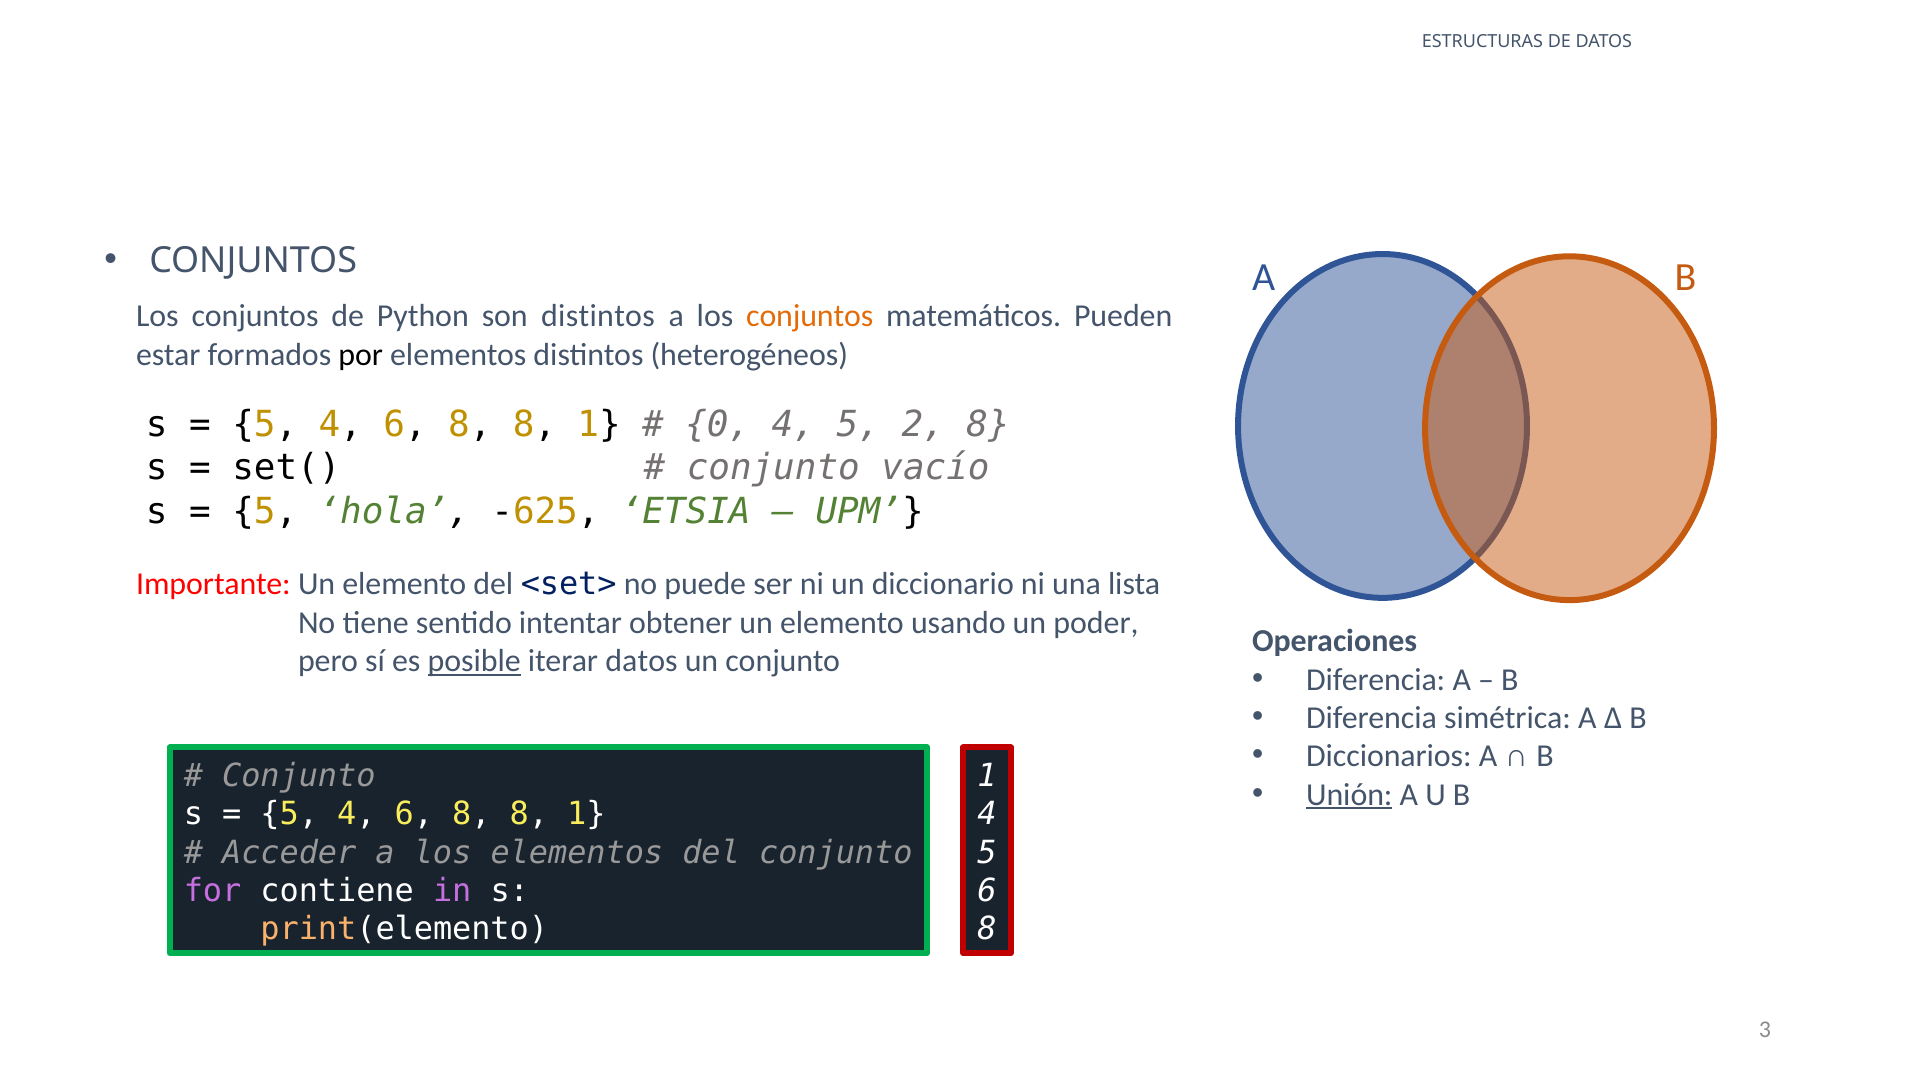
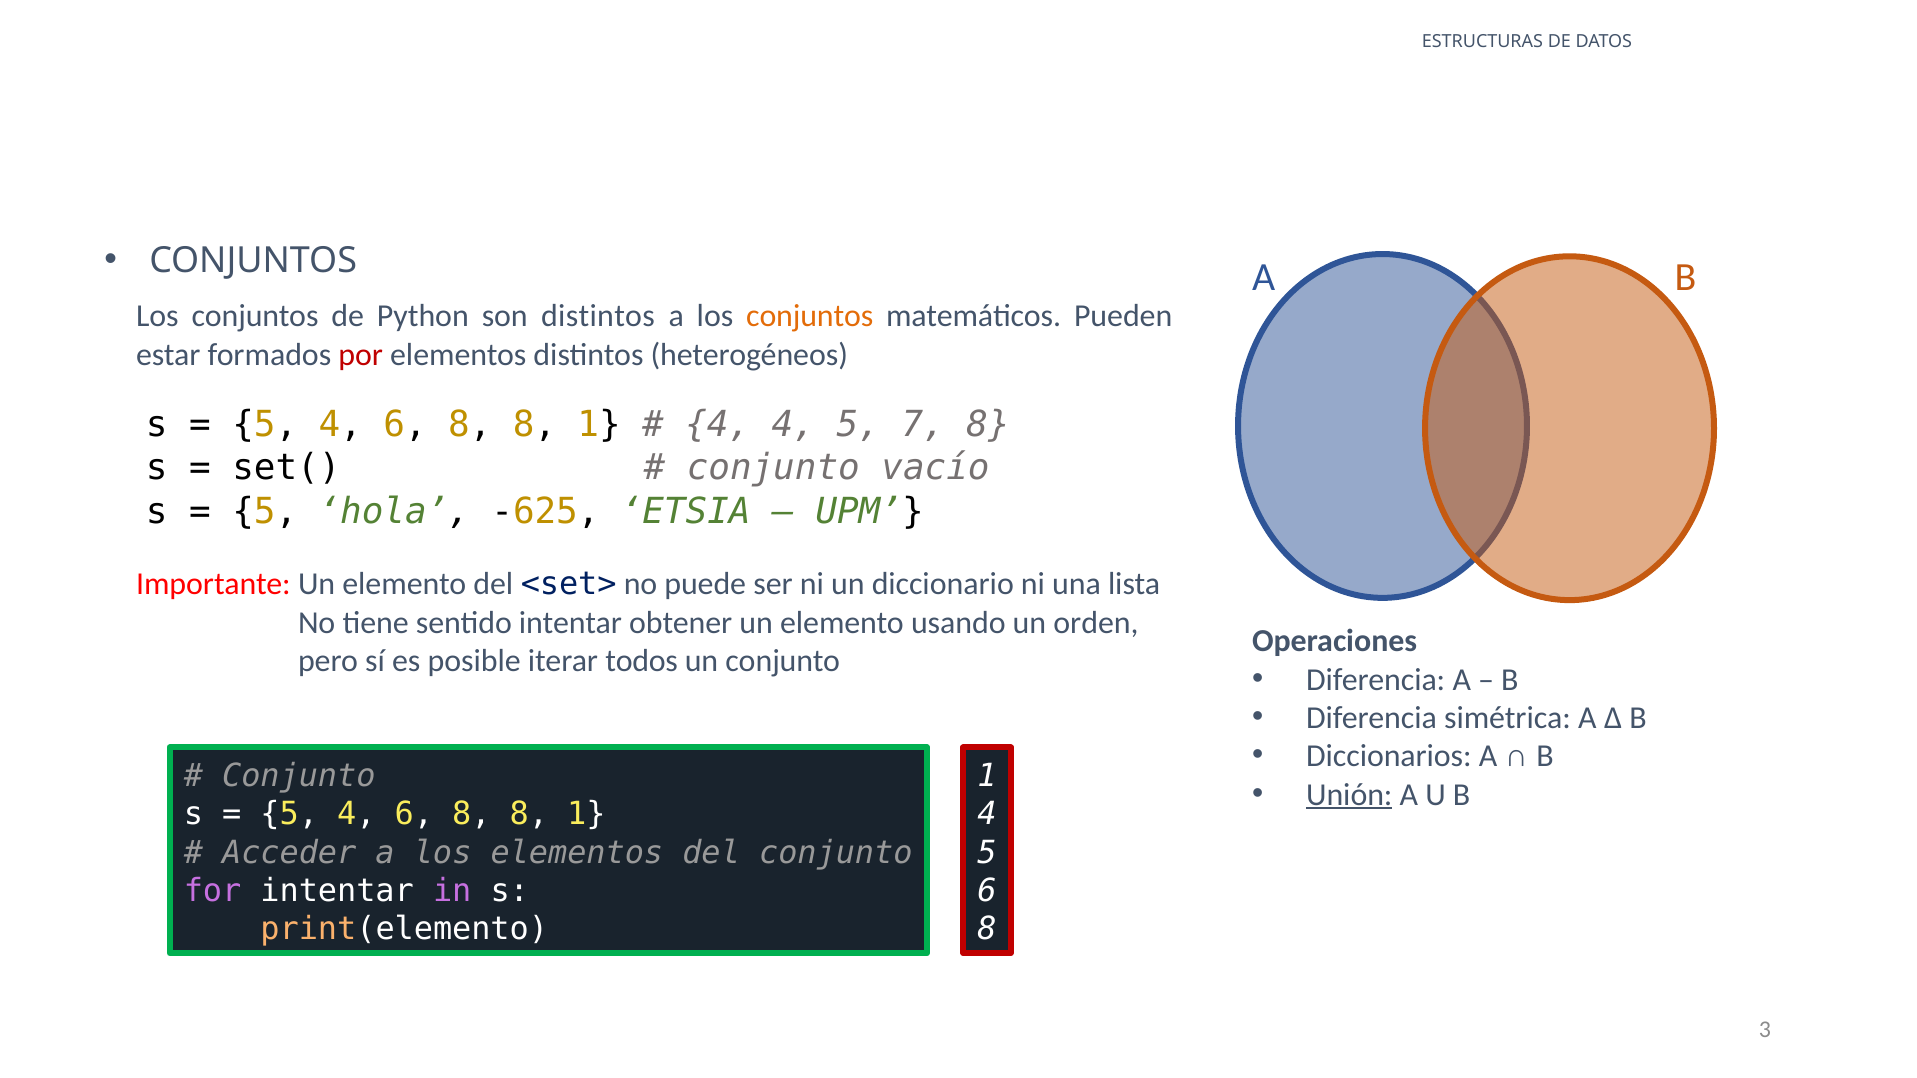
por colour: black -> red (361, 355)
0: 0 -> 4 (718, 425)
2: 2 -> 7 (923, 425)
poder: poder -> orden (1096, 623)
posible underline: present -> none (474, 661)
iterar datos: datos -> todos (642, 661)
for contiene: contiene -> intentar (337, 891)
